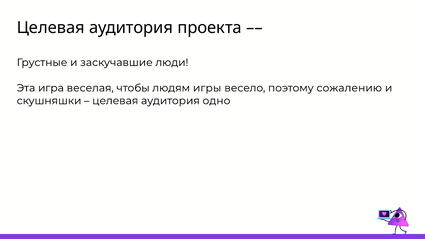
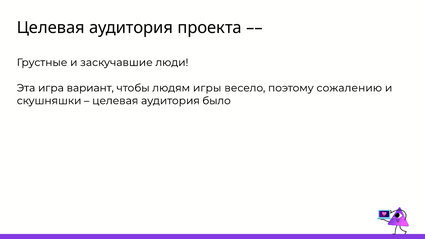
веселая: веселая -> вариант (90, 88)
одно: одно -> было (217, 101)
